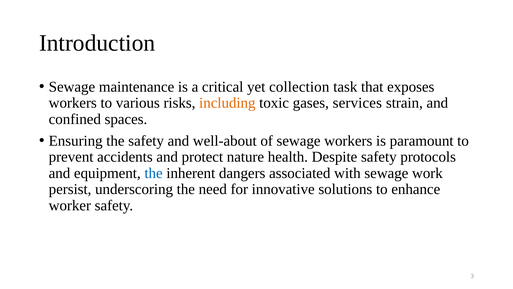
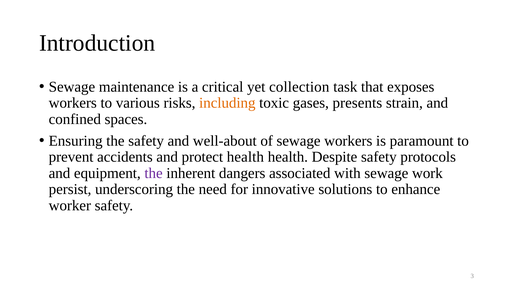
services: services -> presents (357, 103)
protect nature: nature -> health (245, 157)
the colour: blue -> purple (154, 173)
